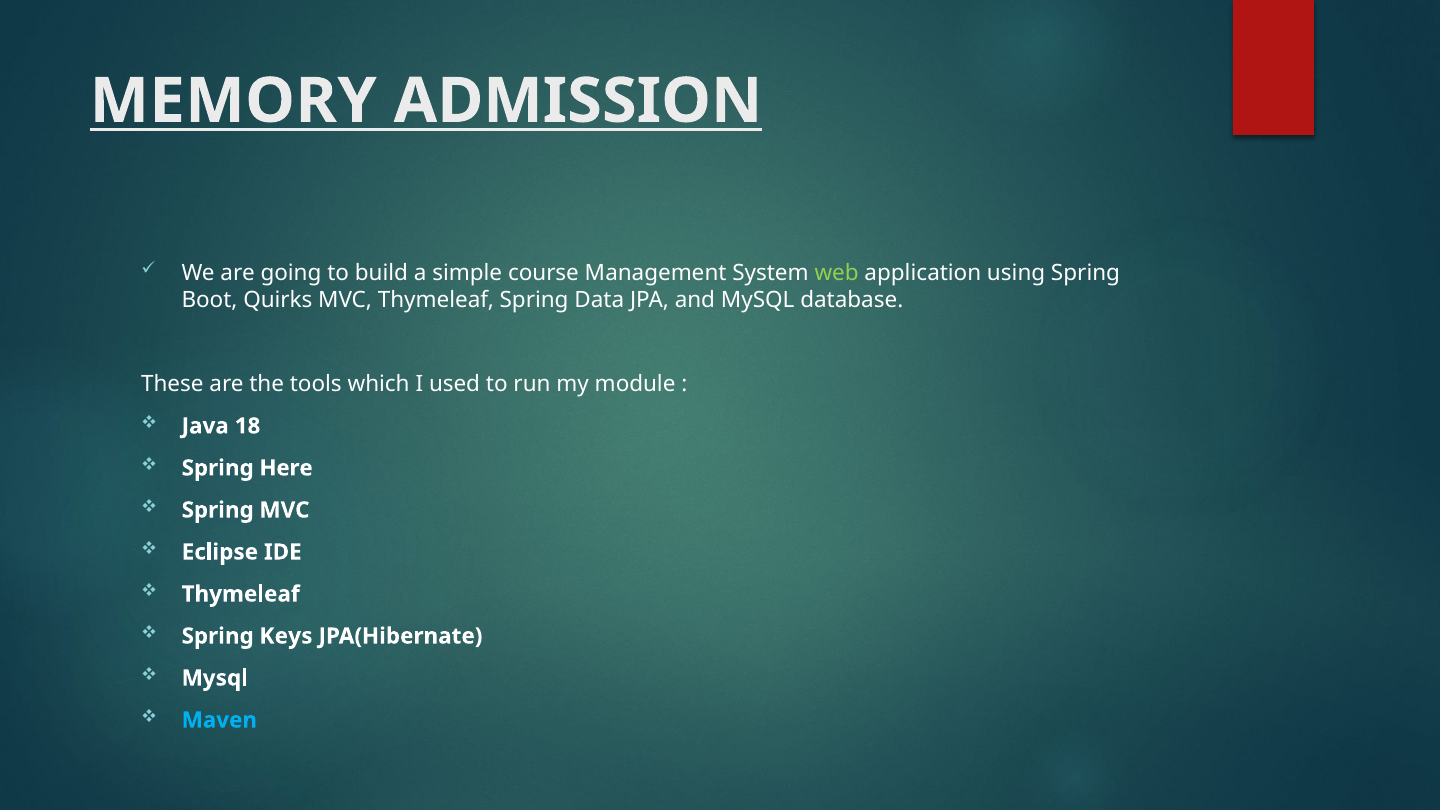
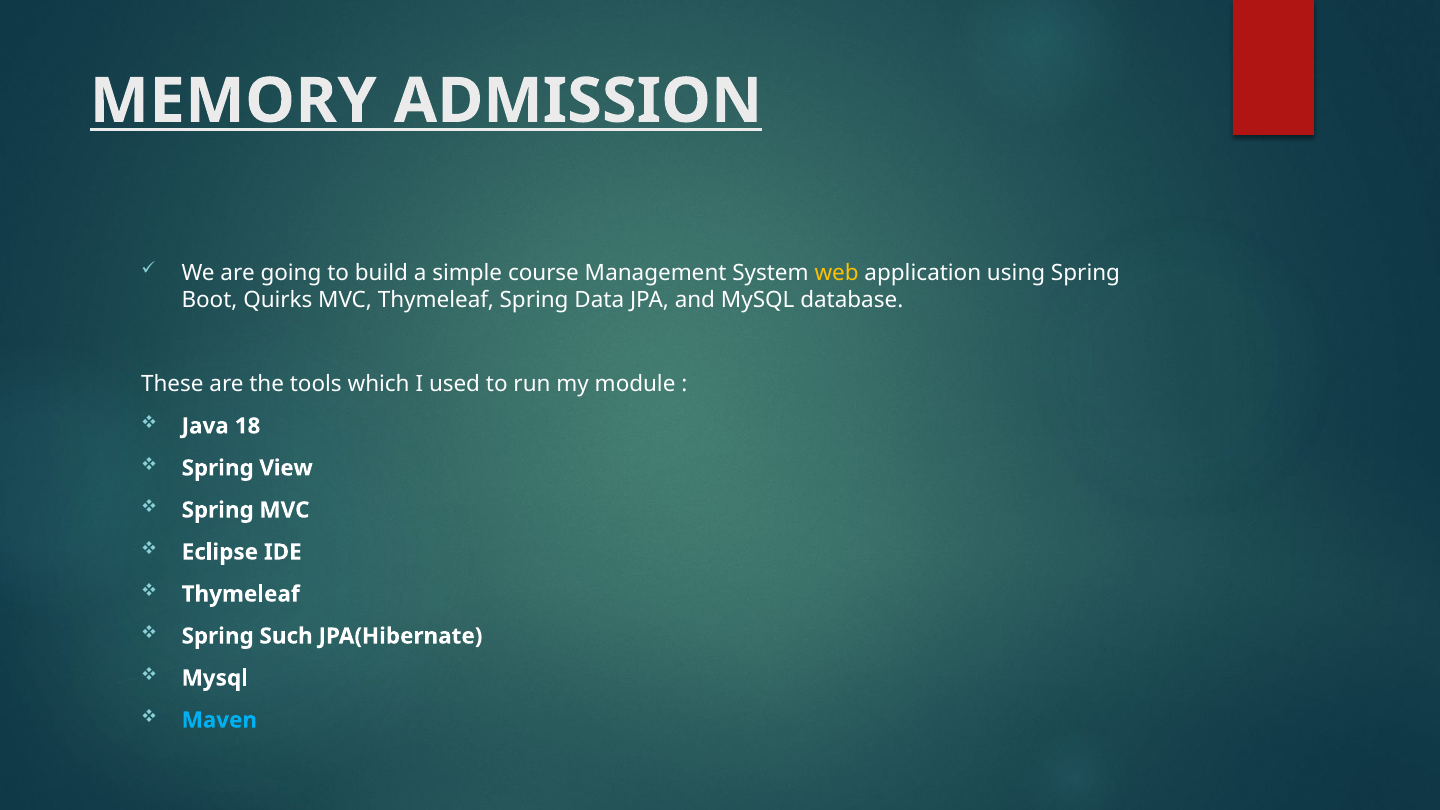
web colour: light green -> yellow (837, 273)
Here: Here -> View (286, 468)
Keys: Keys -> Such (286, 636)
